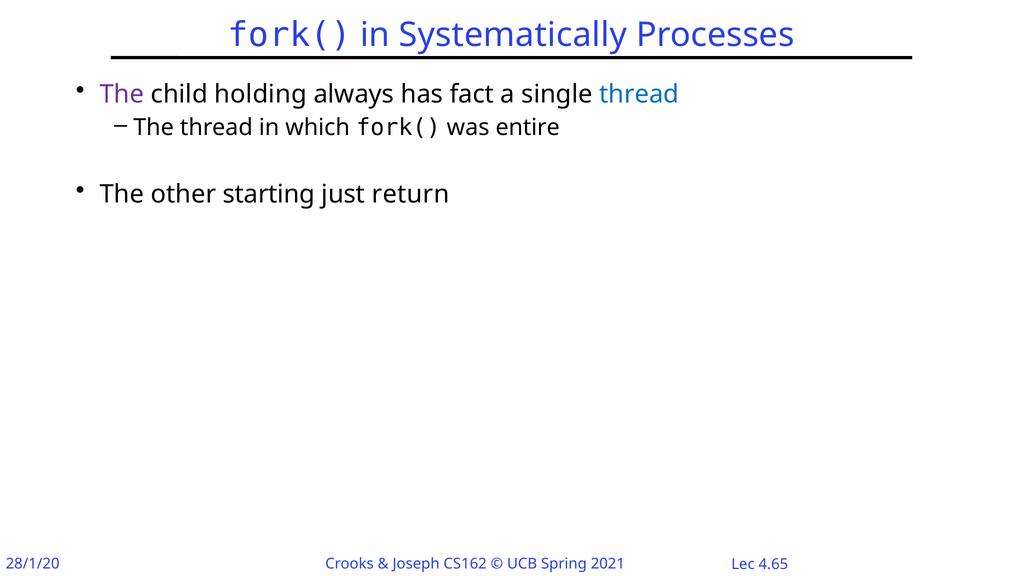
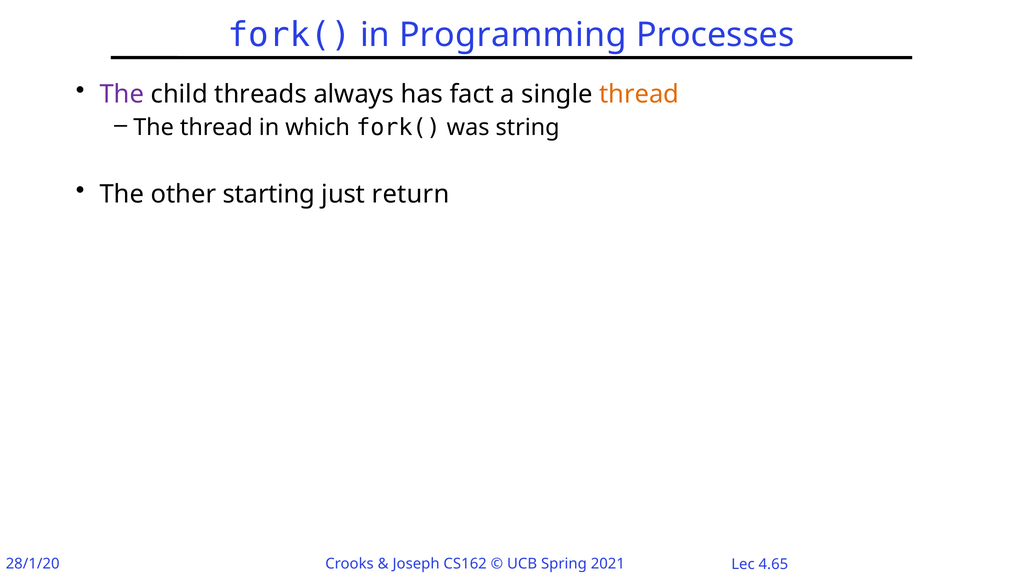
Systematically: Systematically -> Programming (513, 35)
holding: holding -> threads (261, 94)
thread colour: blue -> orange (639, 94)
entire: entire -> string (528, 128)
